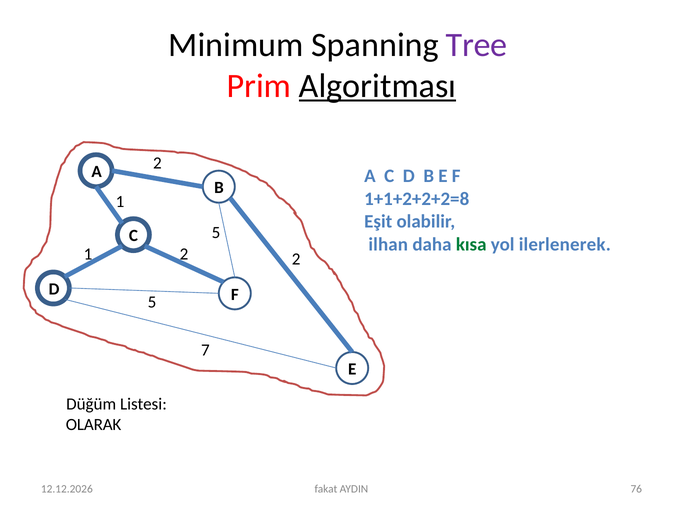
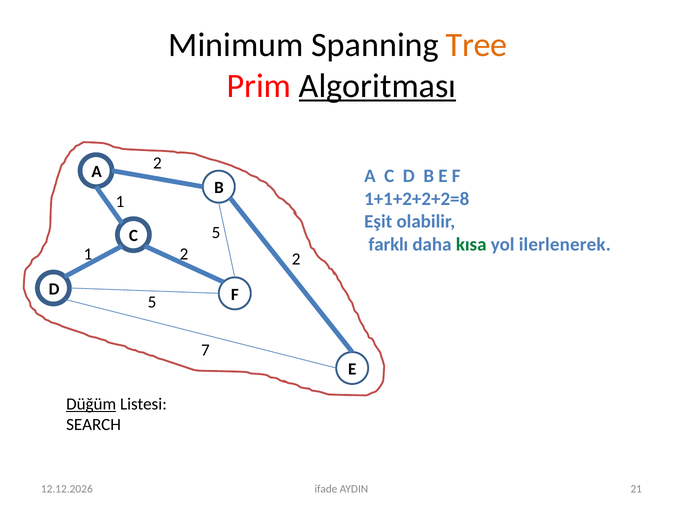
Tree colour: purple -> orange (477, 45)
ilhan: ilhan -> farklı (388, 244)
Düğüm underline: none -> present (91, 404)
OLARAK: OLARAK -> SEARCH (94, 425)
fakat: fakat -> ifade (326, 489)
76: 76 -> 21 (636, 489)
